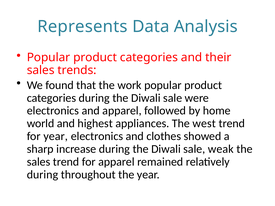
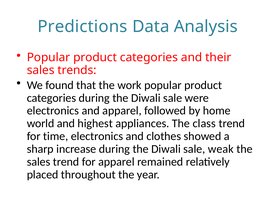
Represents: Represents -> Predictions (82, 27)
west: west -> class (204, 124)
for year: year -> time (56, 136)
during: during -> placed (43, 175)
